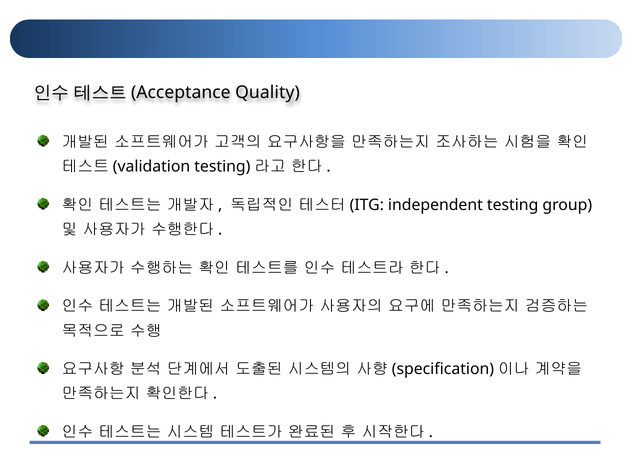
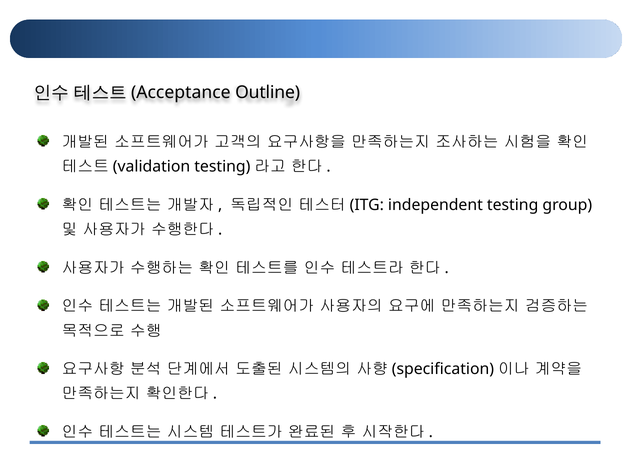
Quality: Quality -> Outline (268, 93)
